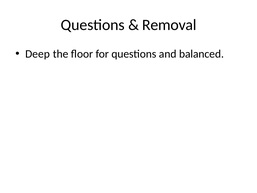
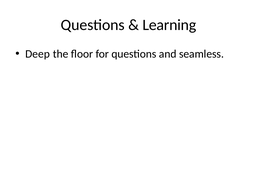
Removal: Removal -> Learning (169, 25)
balanced: balanced -> seamless (201, 54)
